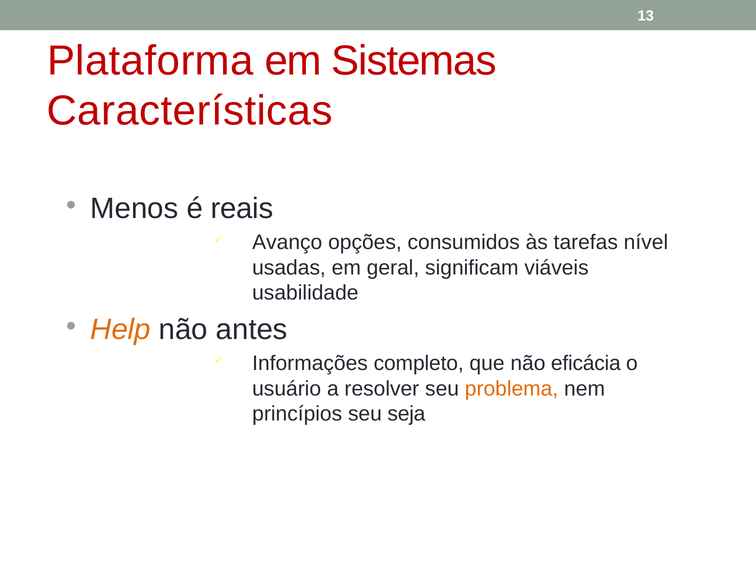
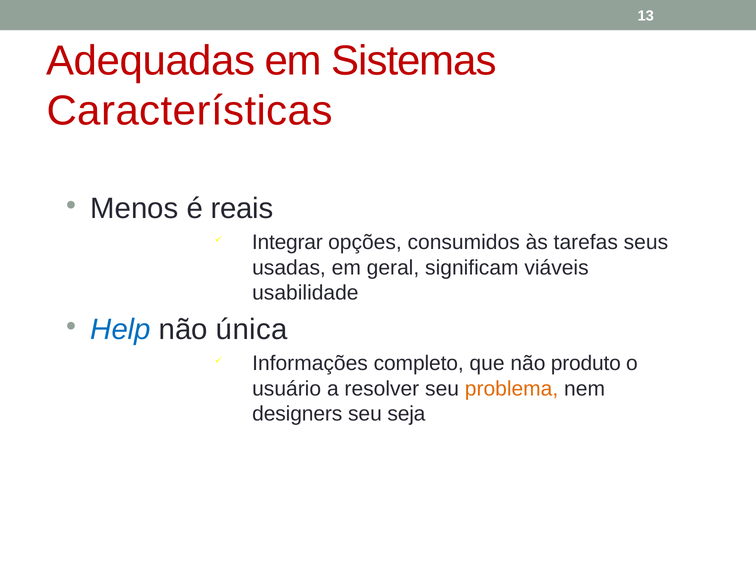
Plataforma: Plataforma -> Adequadas (151, 61)
Avanço: Avanço -> Integrar (287, 243)
nível: nível -> seus (646, 243)
Help colour: orange -> blue (121, 330)
antes: antes -> única (252, 330)
eficácia: eficácia -> produto (586, 364)
princípios: princípios -> designers (297, 414)
